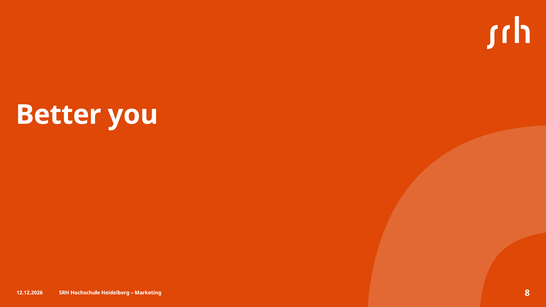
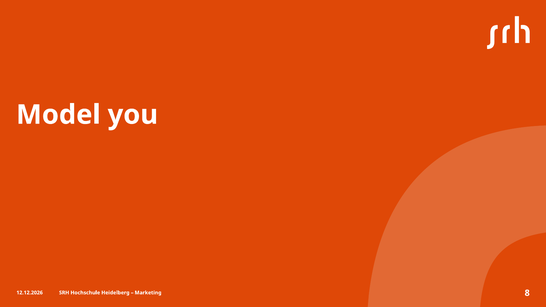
Better: Better -> Model (58, 115)
